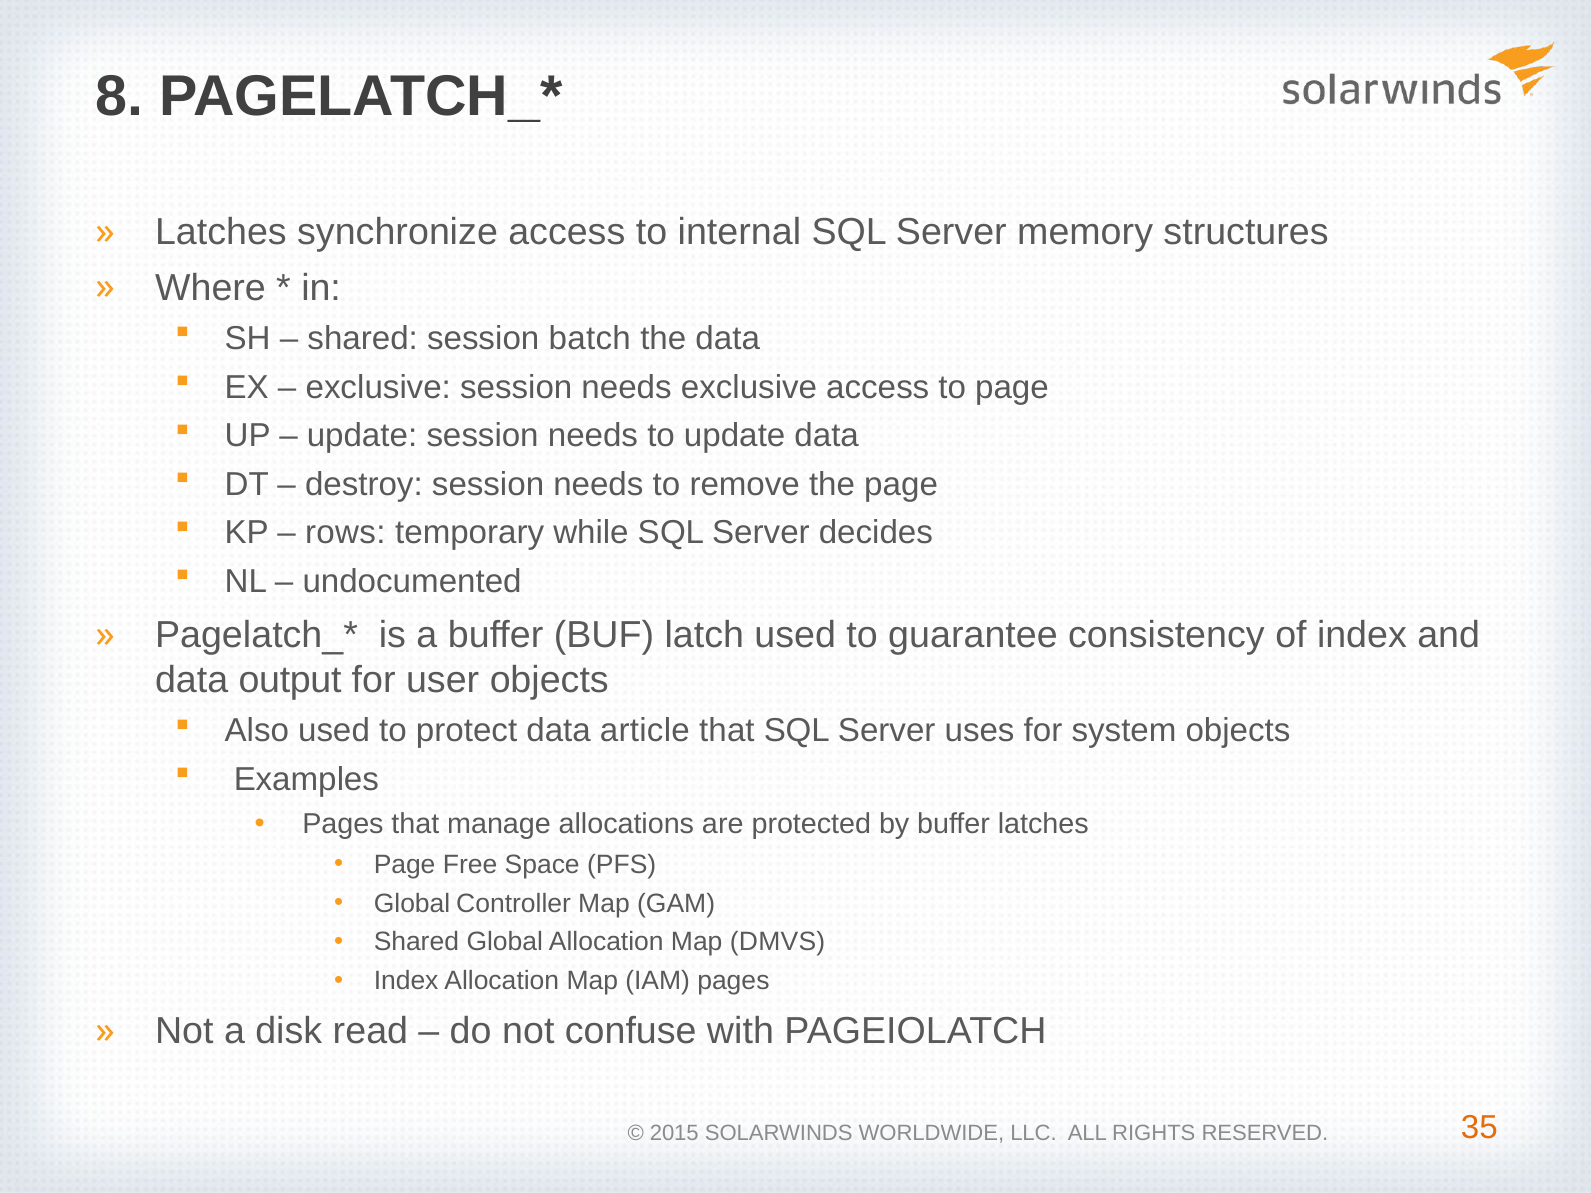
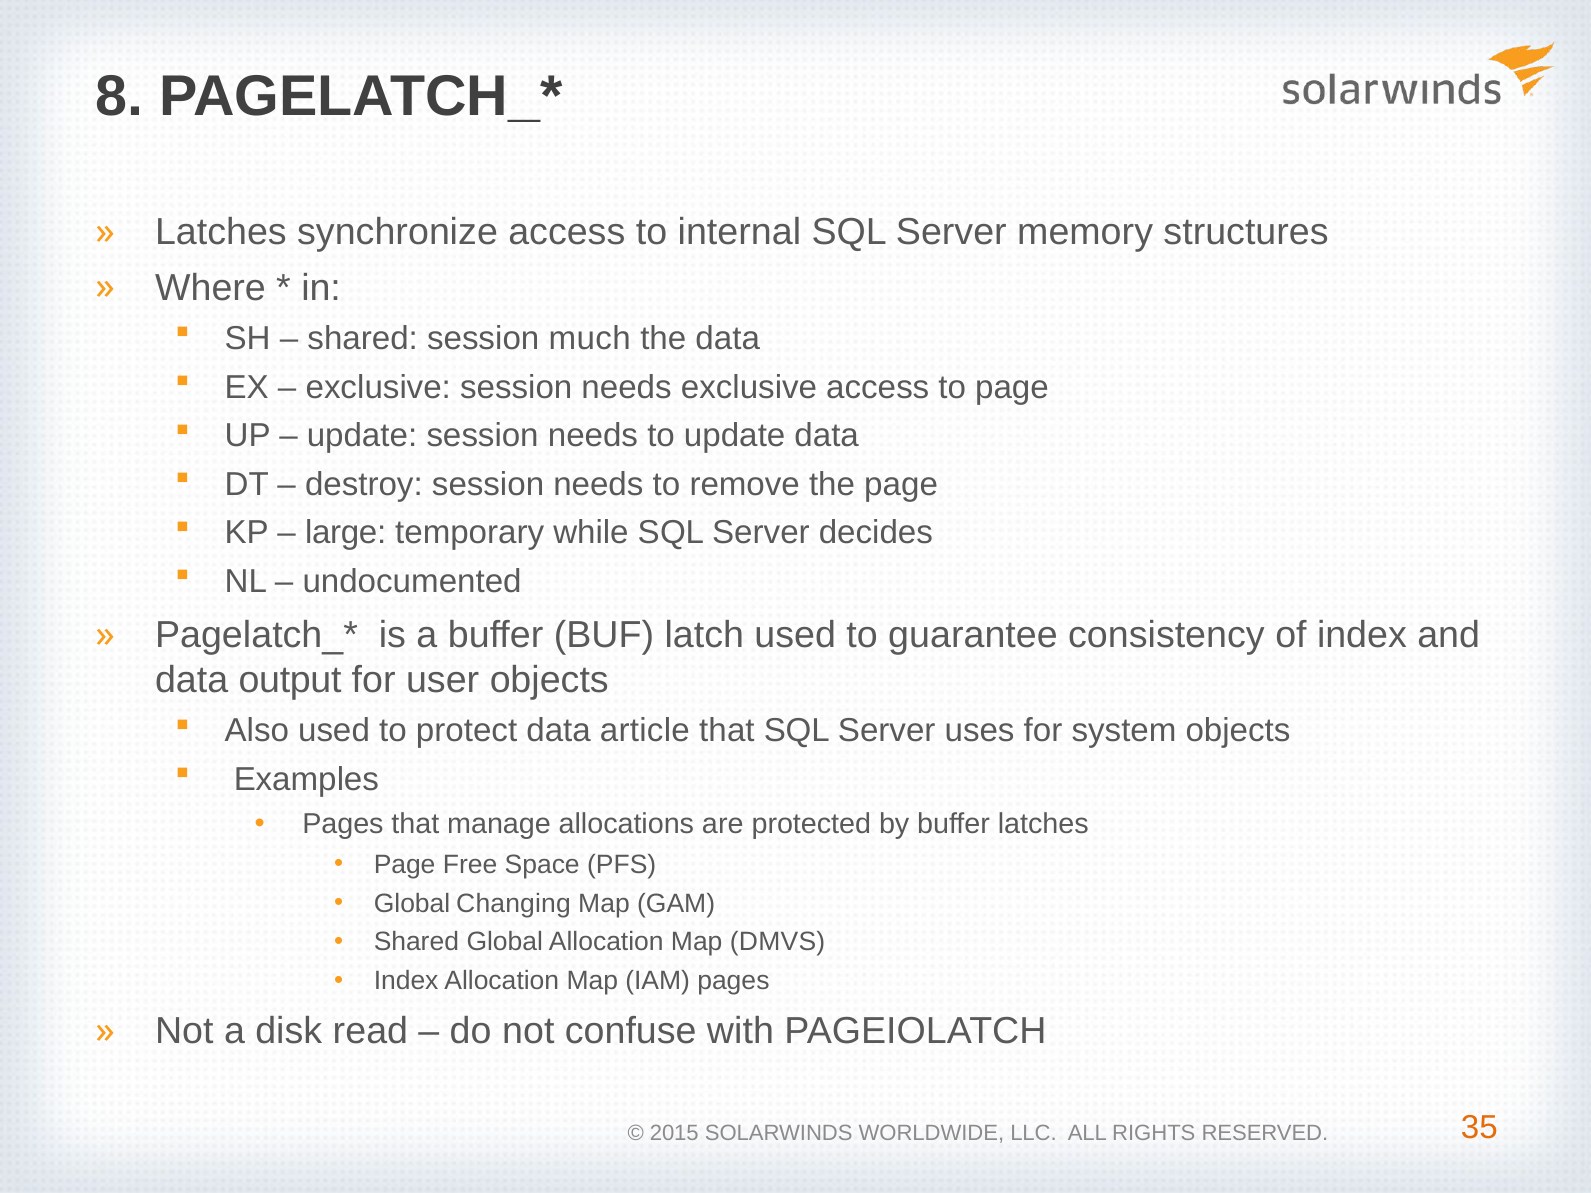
batch: batch -> much (590, 339)
rows: rows -> large (346, 533)
Controller: Controller -> Changing (514, 903)
